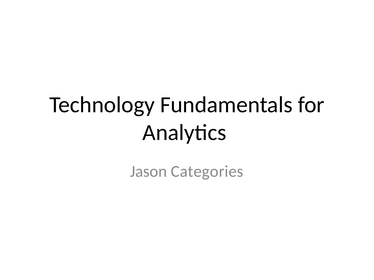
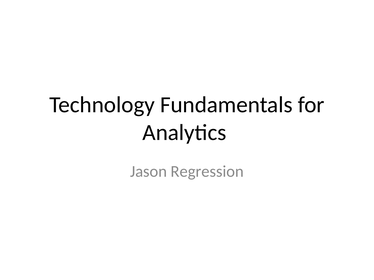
Categories: Categories -> Regression (207, 172)
